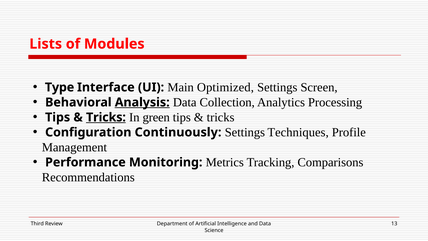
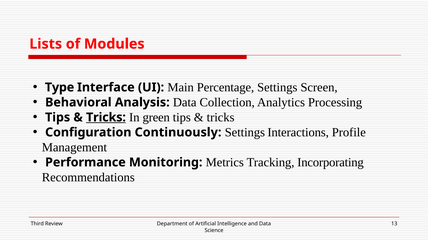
Optimized: Optimized -> Percentage (226, 87)
Analysis underline: present -> none (142, 102)
Techniques: Techniques -> Interactions (298, 132)
Comparisons: Comparisons -> Incorporating (331, 162)
